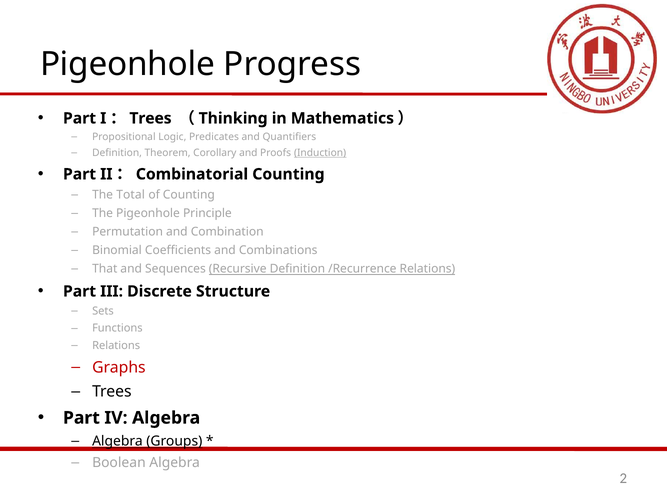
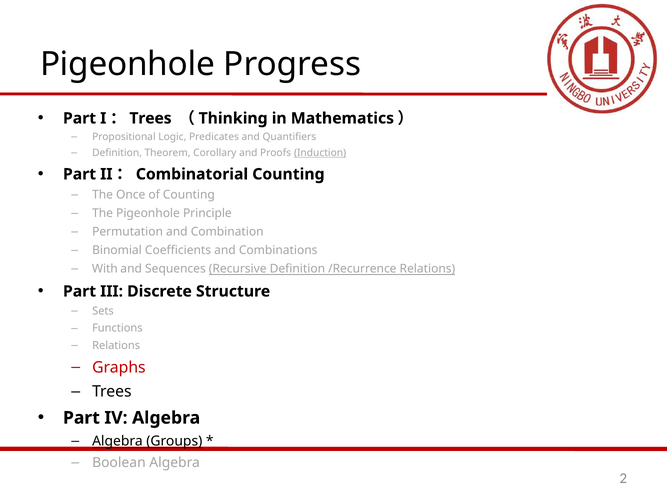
Total: Total -> Once (131, 194)
That: That -> With (105, 269)
